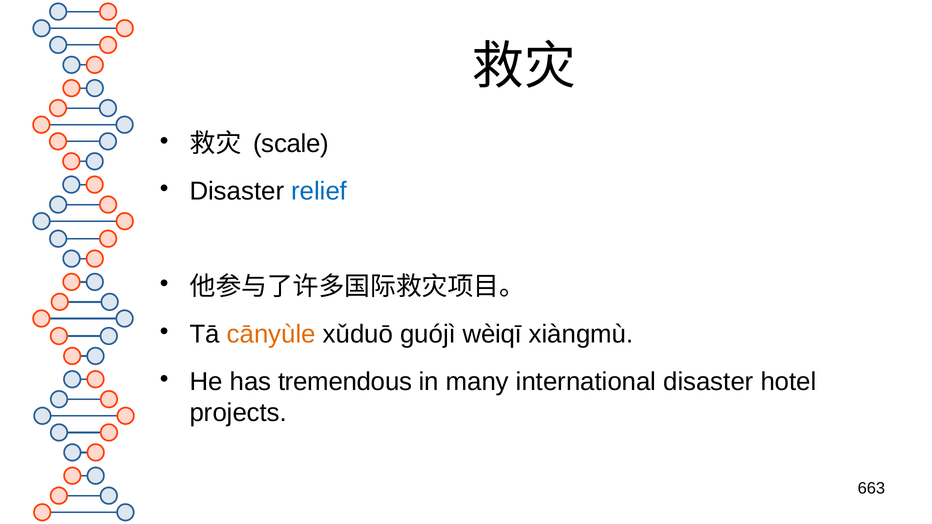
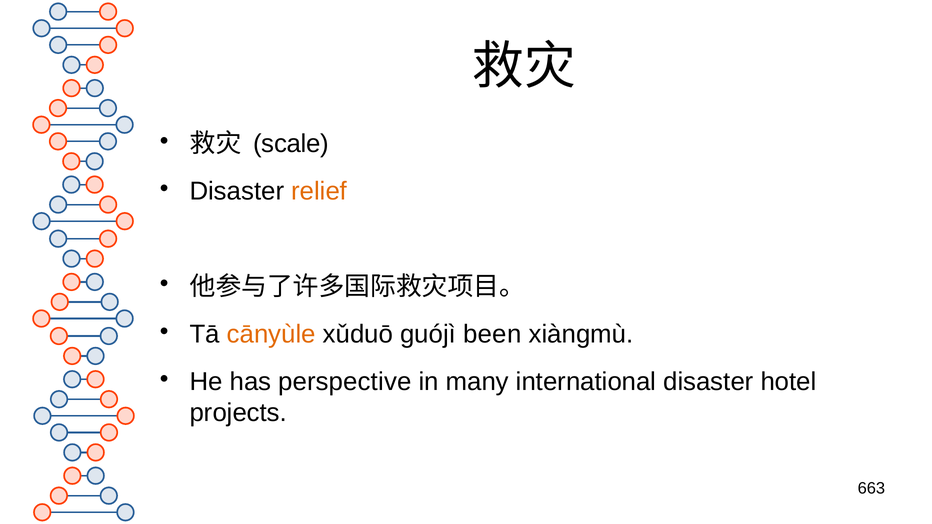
relief colour: blue -> orange (319, 191)
wèiqī: wèiqī -> been (492, 334)
tremendous: tremendous -> perspective (345, 382)
